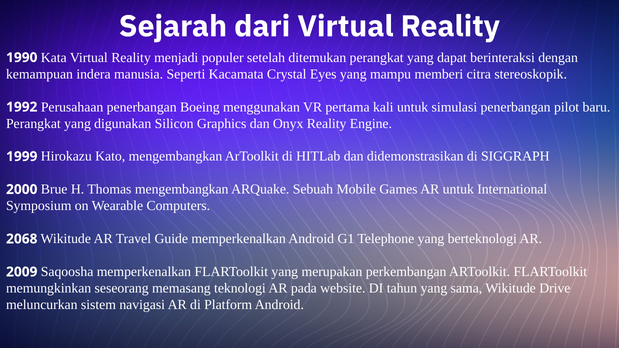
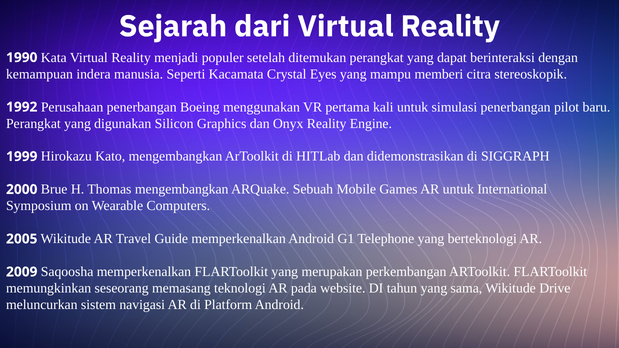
2068: 2068 -> 2005 (22, 239)
